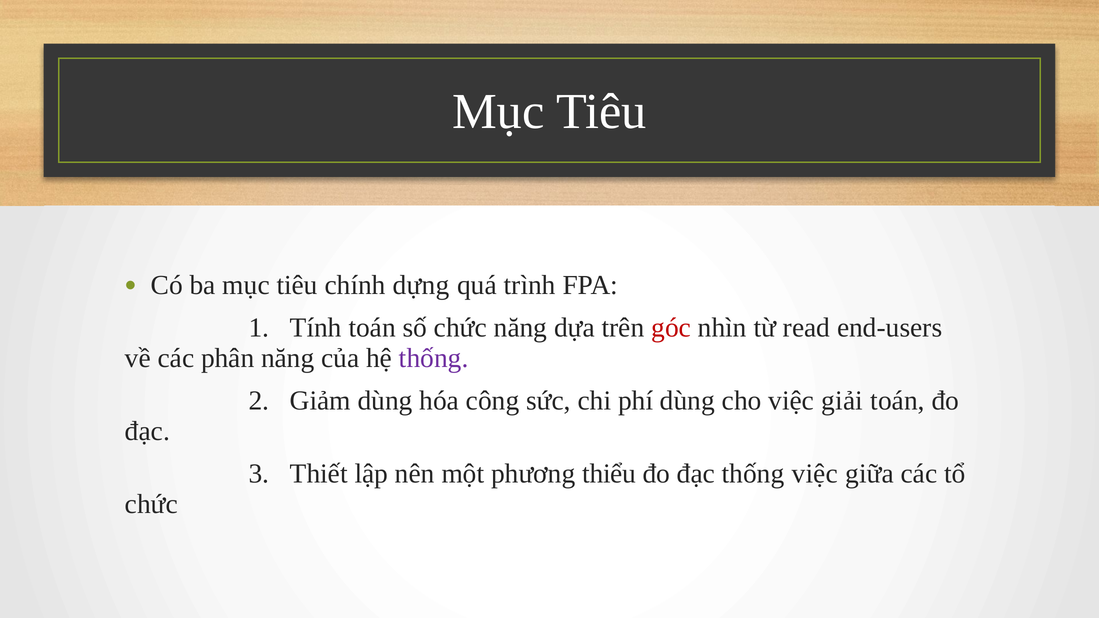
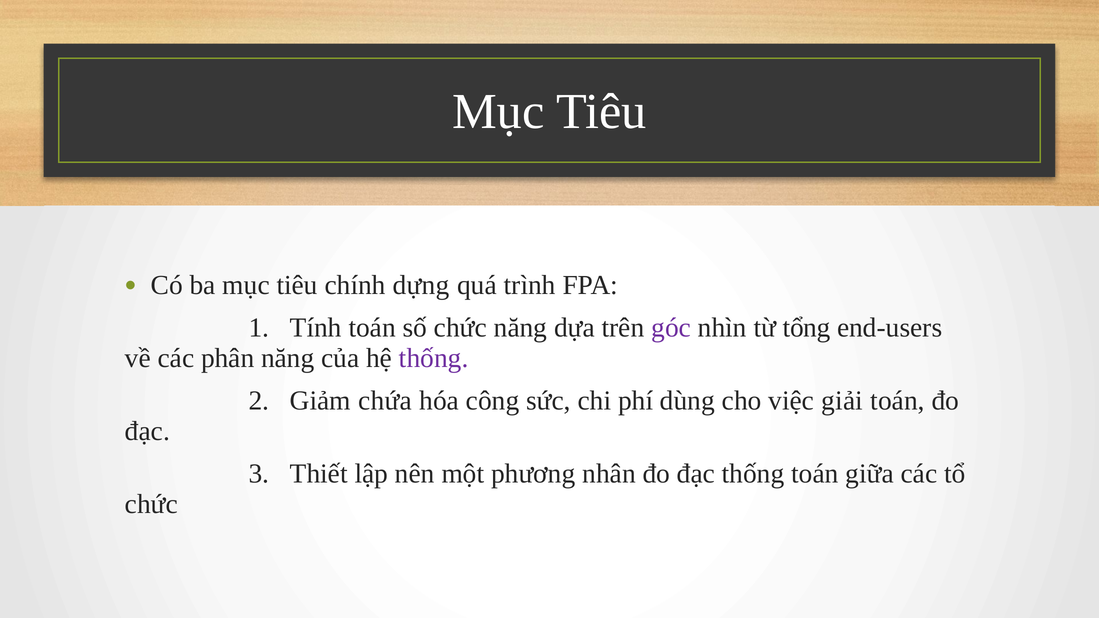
góc colour: red -> purple (671, 328)
read: read -> tổng (807, 328)
Giảm dùng: dùng -> chứa (385, 401)
thiểu: thiểu -> nhân (609, 474)
thống việc: việc -> toán (815, 474)
